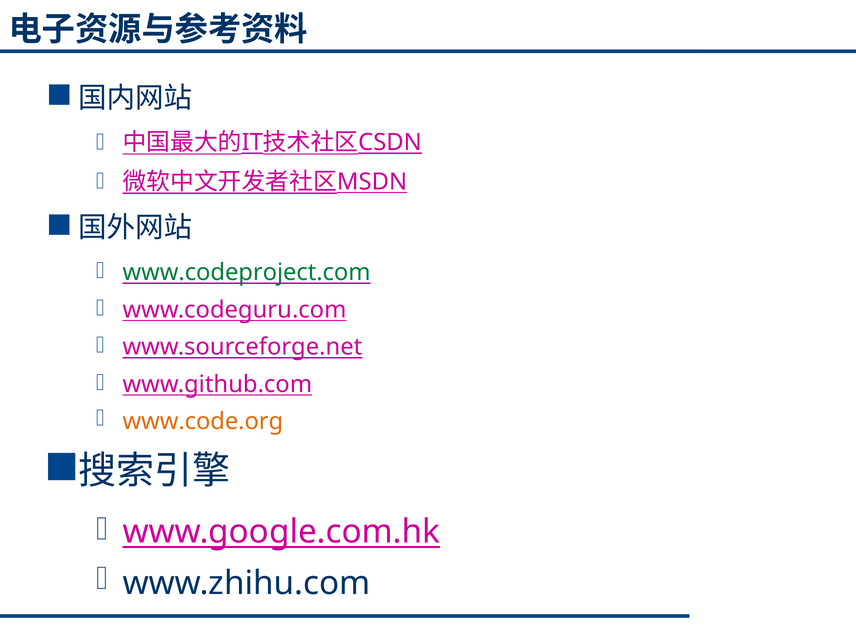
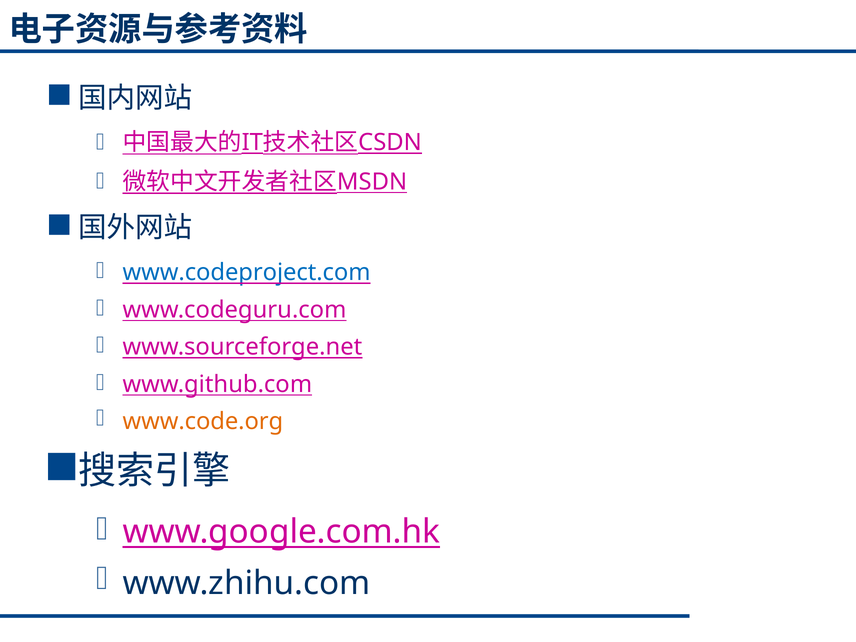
www.codeproject.com colour: green -> blue (247, 272)
